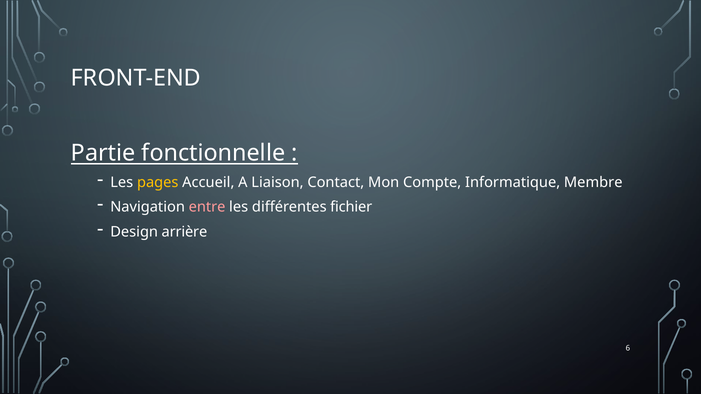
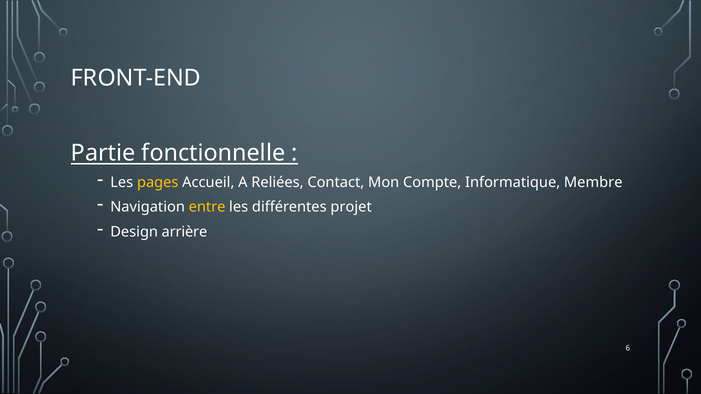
Liaison: Liaison -> Reliées (277, 183)
entre colour: pink -> yellow (207, 207)
fichier: fichier -> projet (351, 207)
